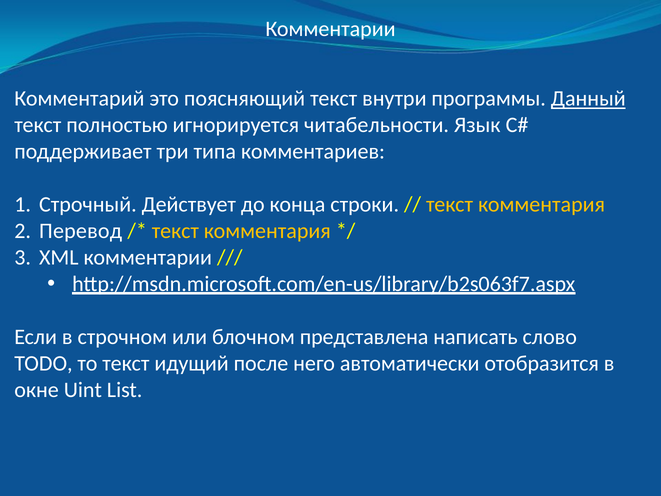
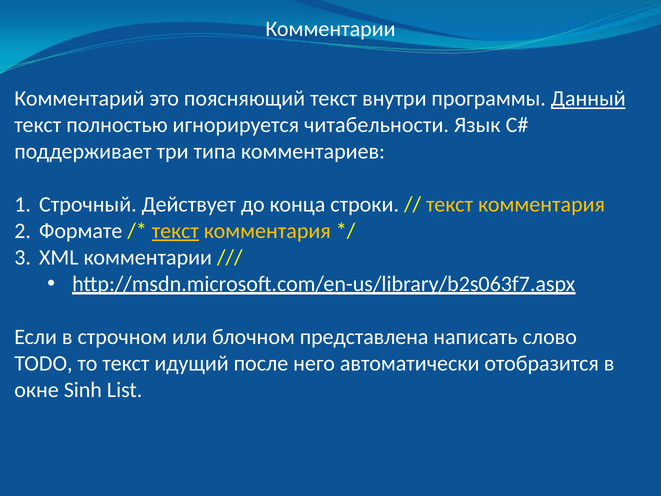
Перевод: Перевод -> Формате (81, 231)
текст underline: none -> present (175, 231)
Uint: Uint -> Sinh (83, 390)
